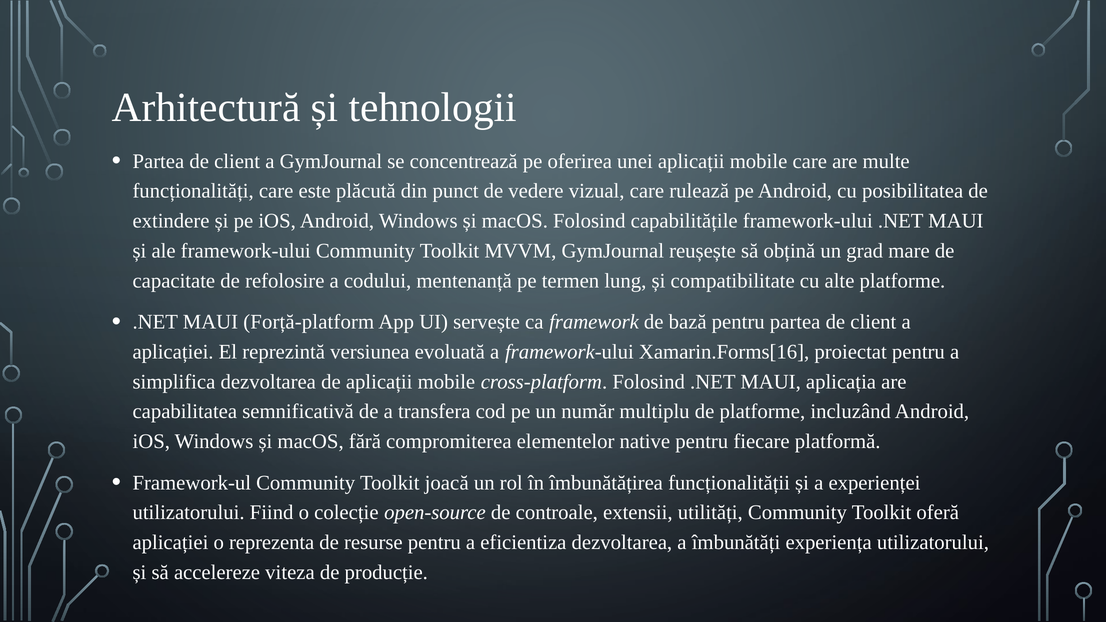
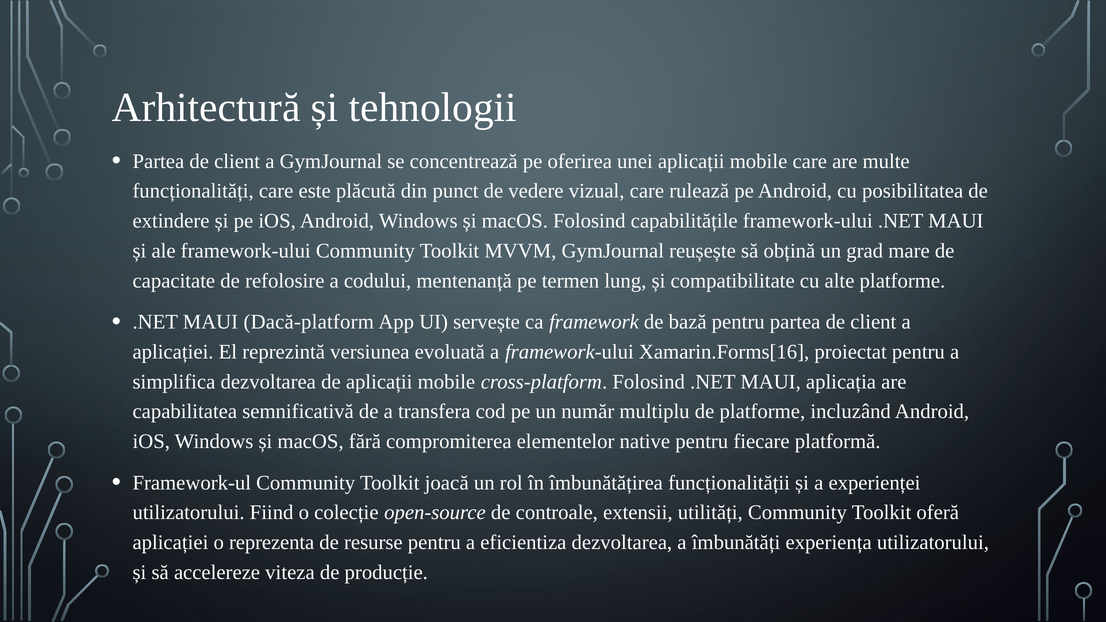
Forță-platform: Forță-platform -> Dacă-platform (309, 322)
